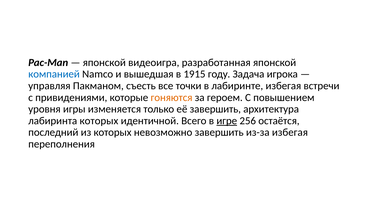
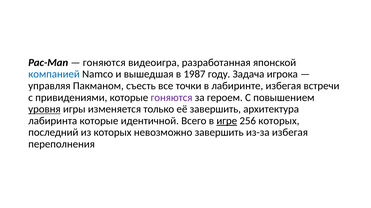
японской: японской -> гоняются (104, 63)
1915: 1915 -> 1987 (195, 74)
гоняются colour: orange -> purple (172, 98)
уровня underline: none -> present (44, 109)
лабиринта которых: которых -> которые (99, 121)
256 остаётся: остаётся -> которых (279, 121)
